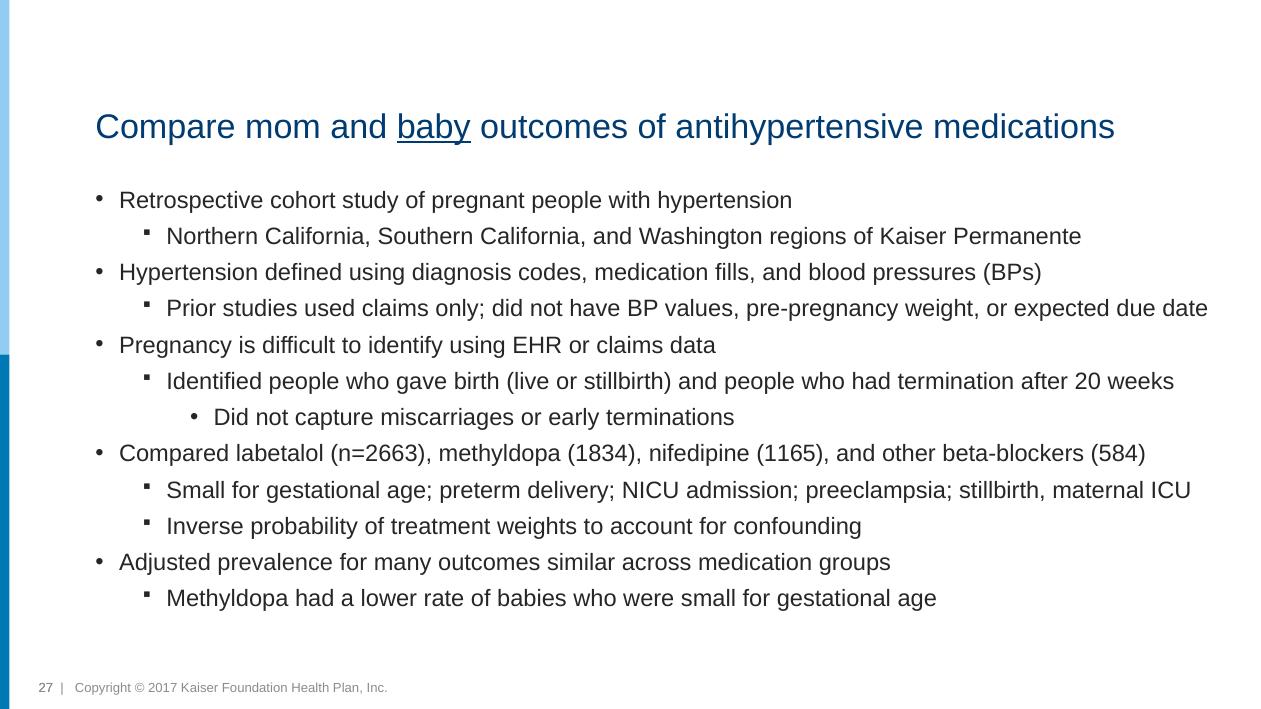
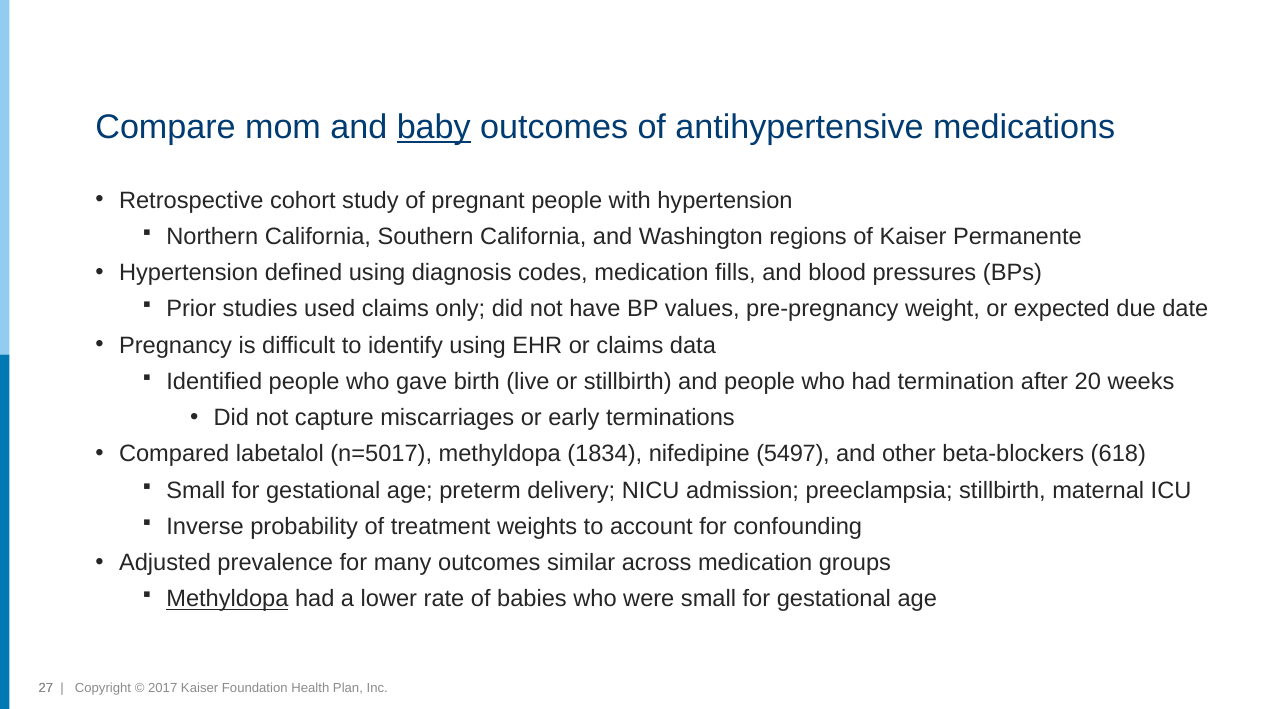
n=2663: n=2663 -> n=5017 (381, 454)
1165: 1165 -> 5497 (793, 454)
584: 584 -> 618 (1118, 454)
Methyldopa underline: none -> present (227, 599)
